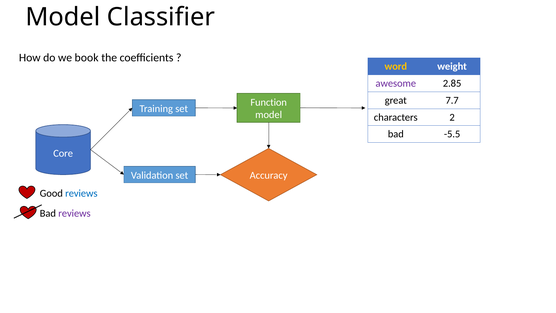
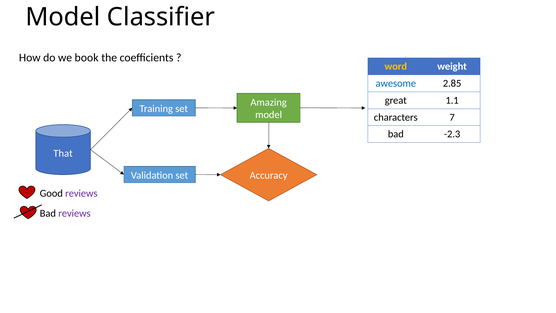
awesome colour: purple -> blue (396, 83)
7.7: 7.7 -> 1.1 (452, 100)
Function: Function -> Amazing (269, 102)
2: 2 -> 7 (452, 117)
-5.5: -5.5 -> -2.3 (452, 134)
Core: Core -> That (63, 153)
reviews colour: blue -> purple (81, 193)
